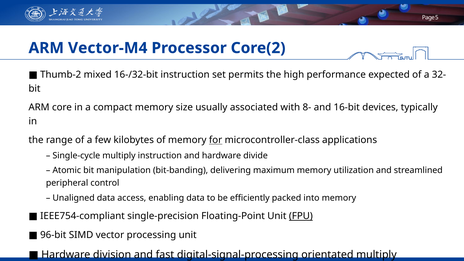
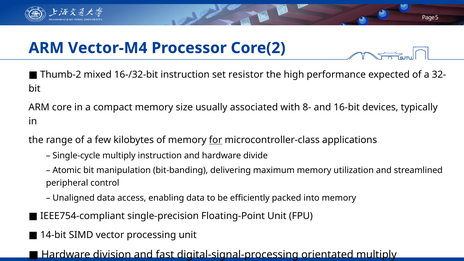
permits: permits -> resistor (246, 75)
FPU underline: present -> none (301, 216)
96-bit: 96-bit -> 14-bit (53, 235)
